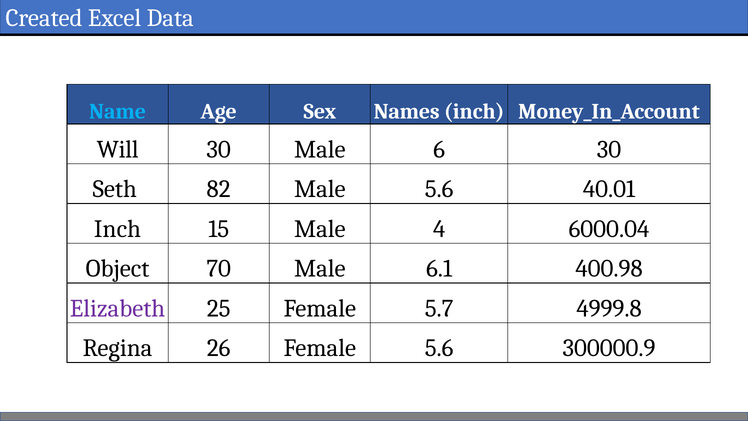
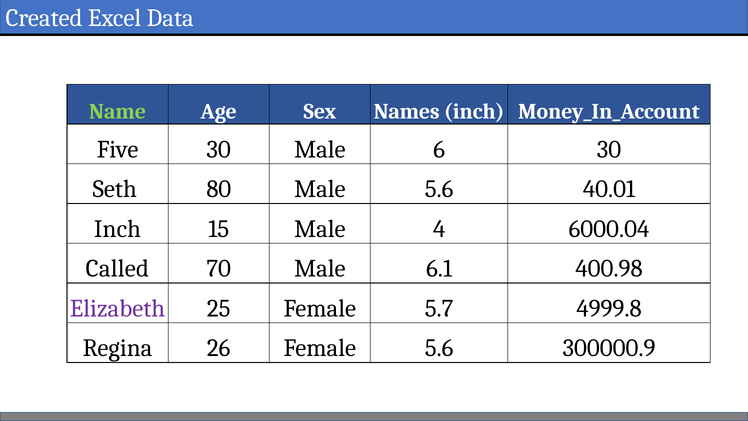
Name colour: light blue -> light green (118, 111)
Will: Will -> Five (118, 149)
82: 82 -> 80 (219, 189)
Object: Object -> Called (117, 268)
